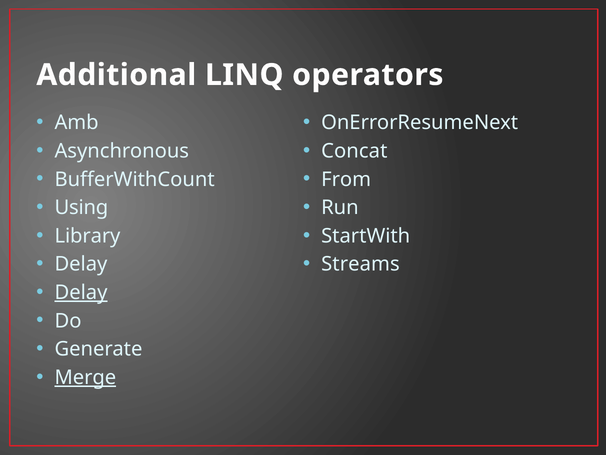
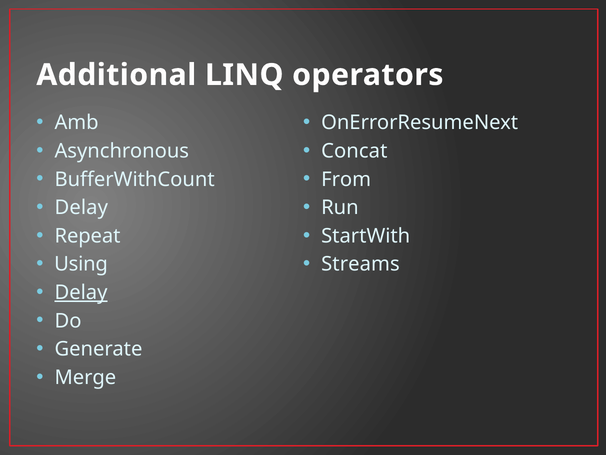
Using: Using -> Delay (81, 207)
Library: Library -> Repeat (87, 236)
Delay: Delay -> Using (81, 264)
Merge underline: present -> none (85, 377)
